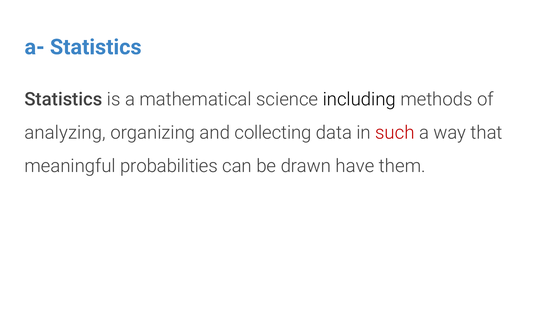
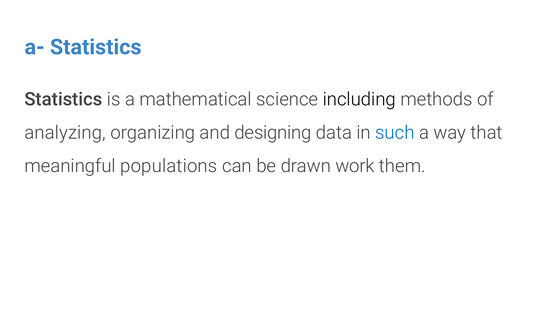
collecting: collecting -> designing (273, 133)
such colour: red -> blue (395, 133)
probabilities: probabilities -> populations (169, 166)
have: have -> work (355, 166)
